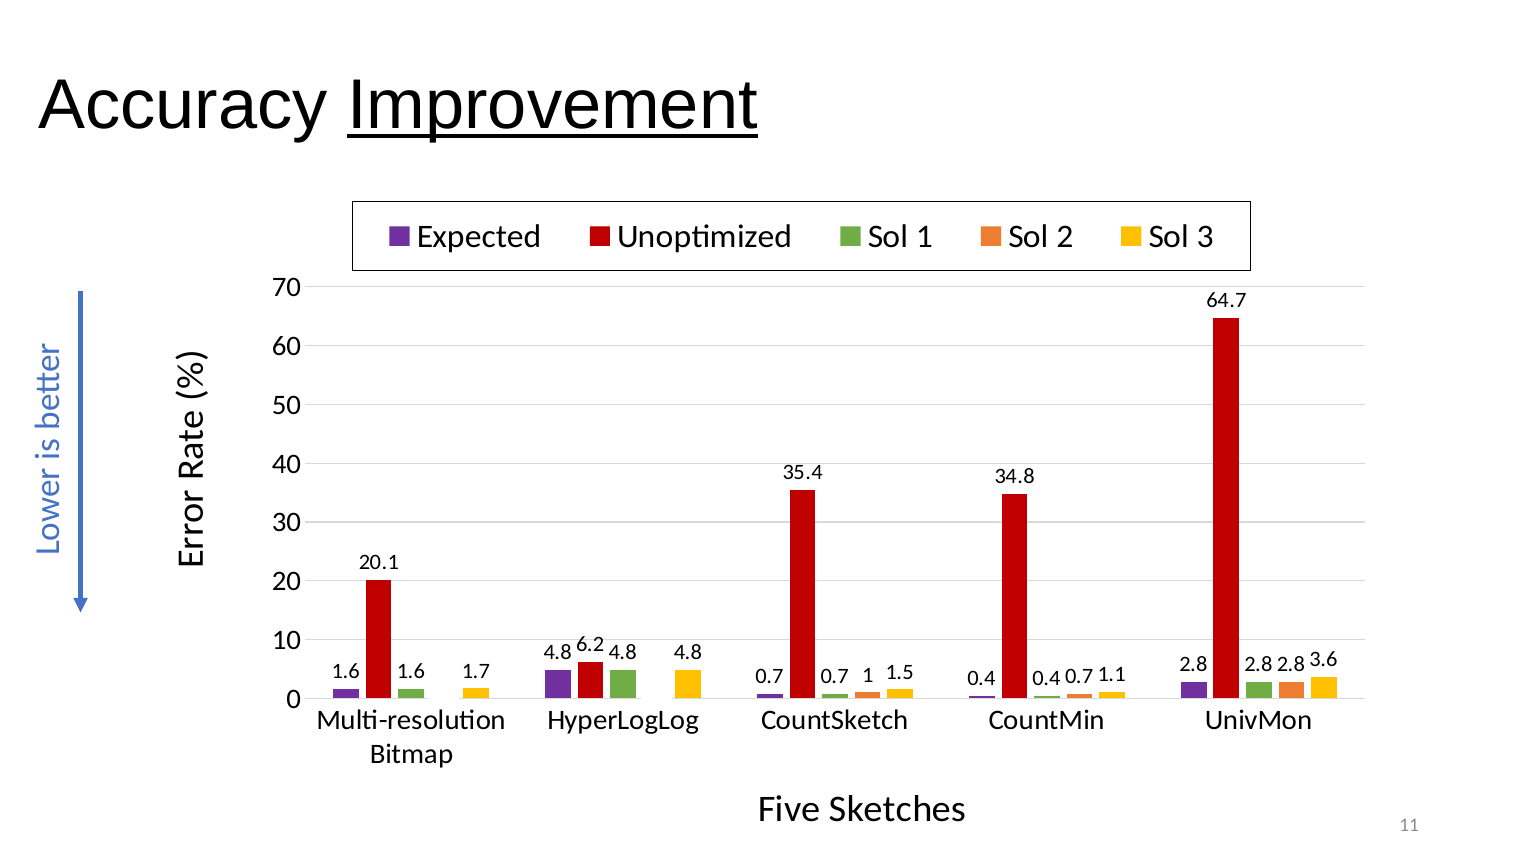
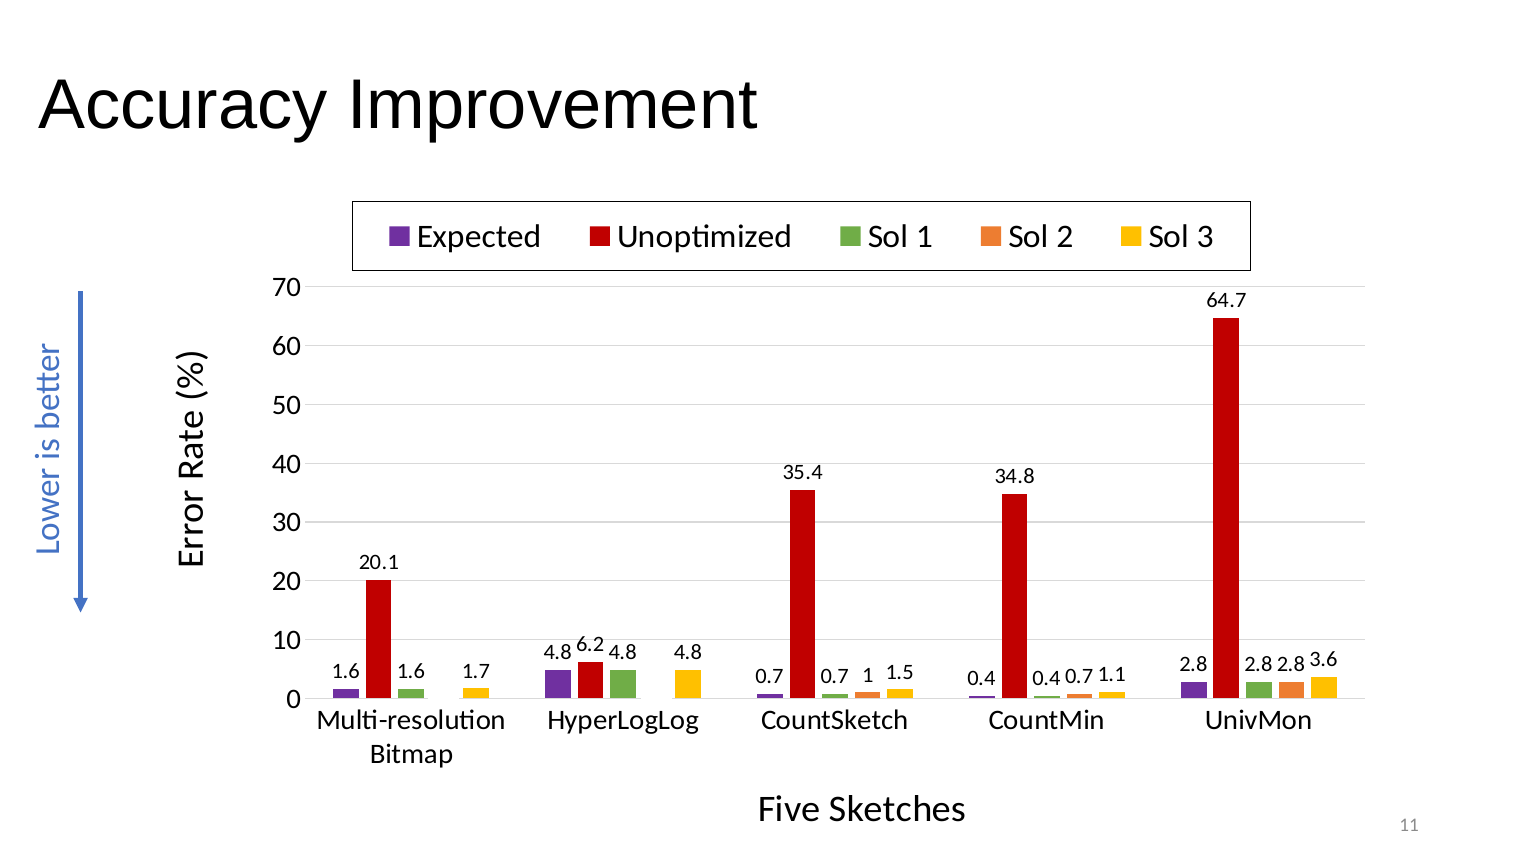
Improvement underline: present -> none (552, 106)
